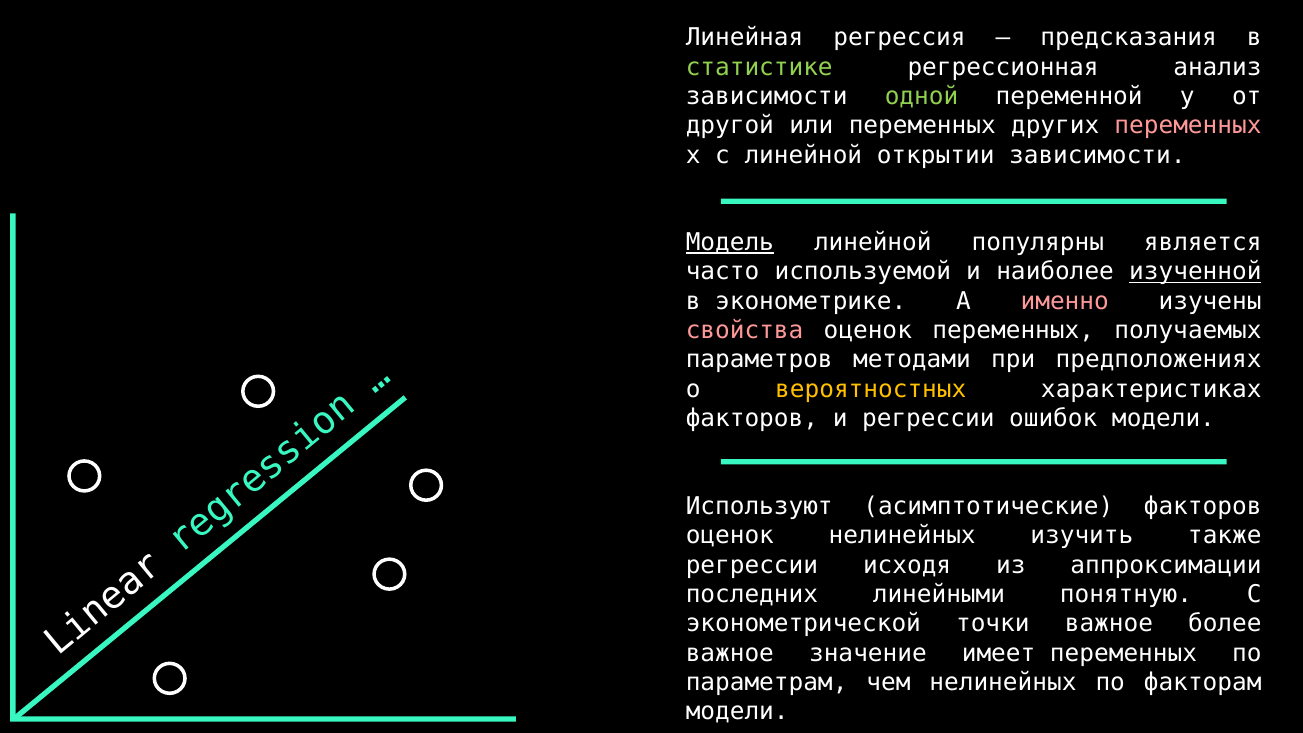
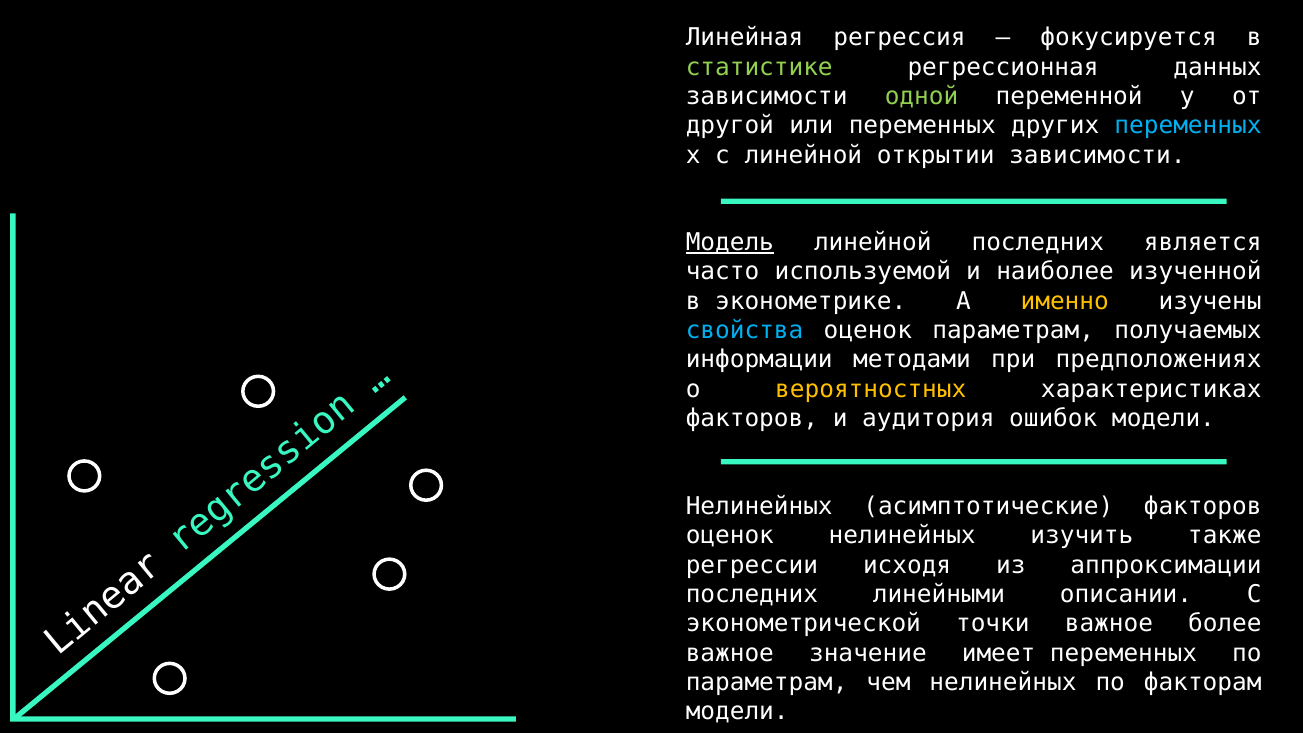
предсказания: предсказания -> фокусируется (1129, 38)
анализ: анализ -> данных (1217, 67)
переменных colour: pink -> light blue (1188, 126)
линейной популярны: популярны -> последних (1038, 243)
изученной underline: present -> none (1195, 272)
именно colour: pink -> yellow (1065, 301)
свойства colour: pink -> light blue (745, 330)
оценок переменных: переменных -> параметрам (1013, 330)
параметров: параметров -> информации (759, 360)
и регрессии: регрессии -> аудитория (928, 418)
Используют: Используют -> Нелинейных (759, 506)
понятную: понятную -> описании (1126, 594)
